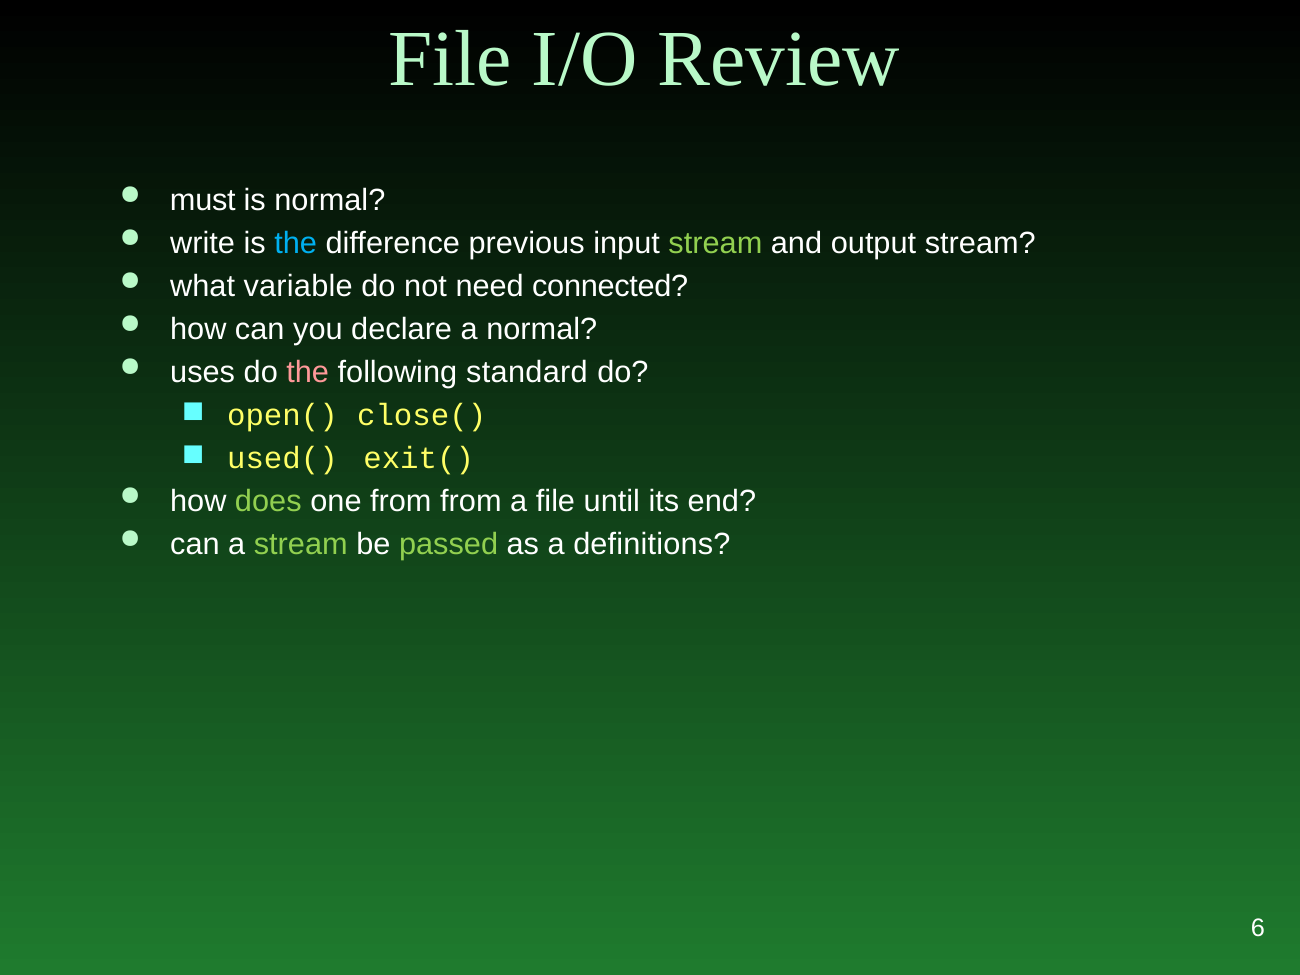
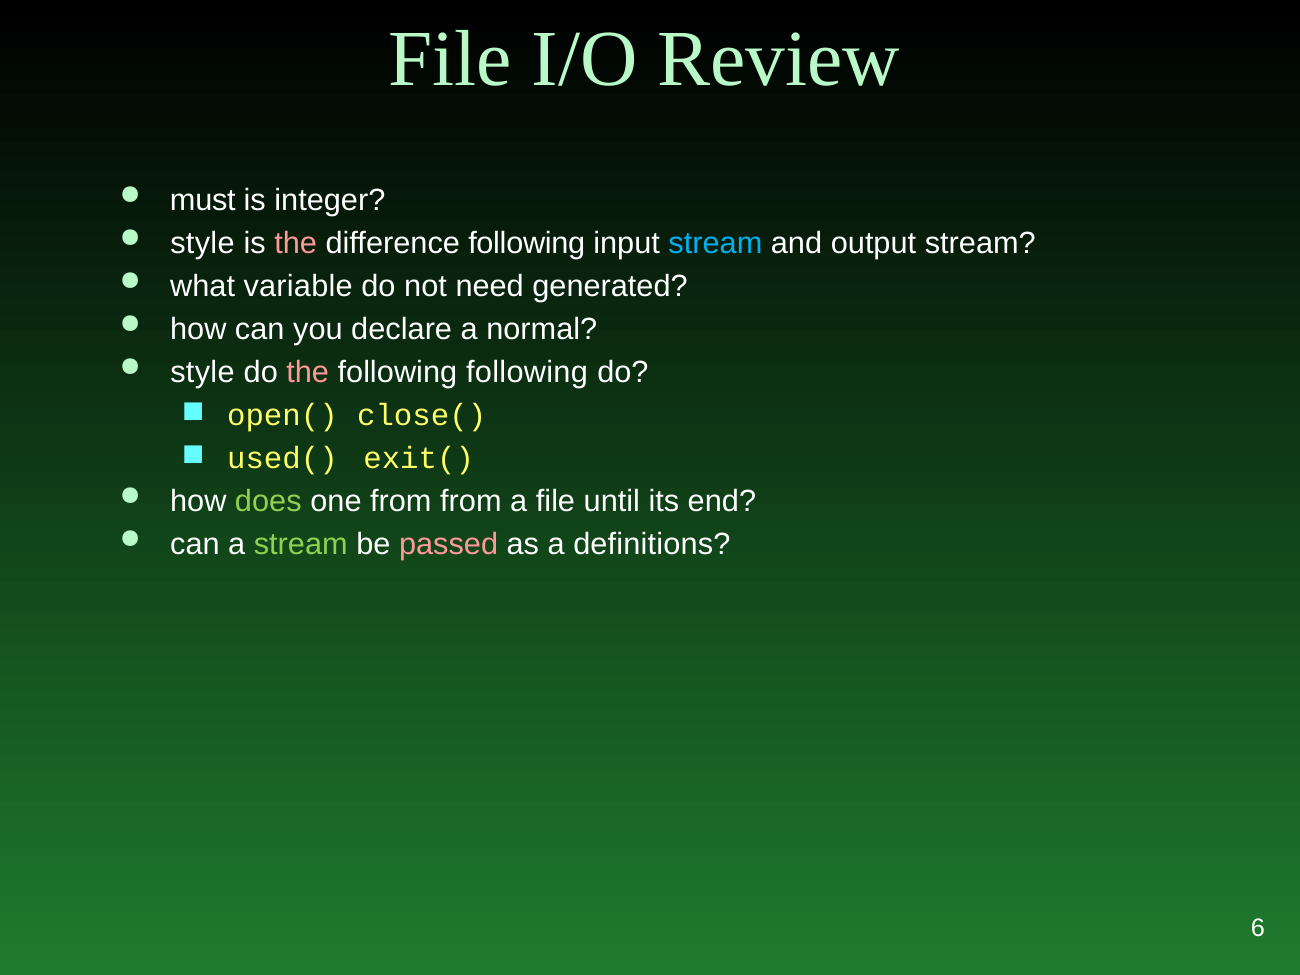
is normal: normal -> integer (330, 200)
write: write -> style (202, 243)
the colour: light blue -> pink (296, 243)
difference previous: previous -> following (527, 243)
stream colour: light green -> light blue (715, 243)
connected: connected -> generated (610, 286)
uses: uses -> style (202, 372)
following standard: standard -> following (527, 372)
passed colour: light green -> pink (449, 544)
